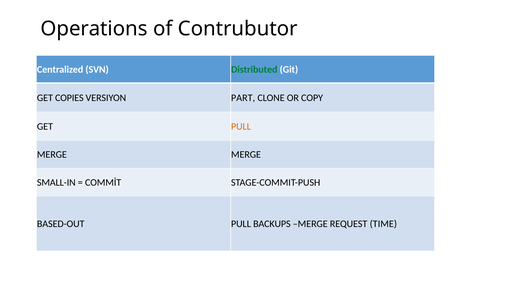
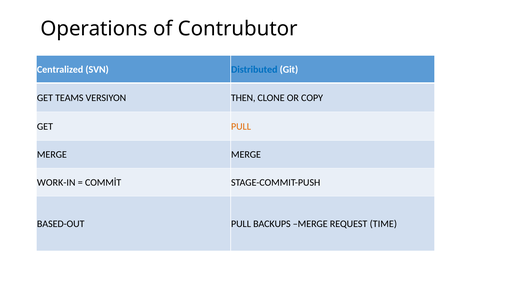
Distributed colour: green -> blue (254, 70)
COPIES: COPIES -> TEAMS (69, 98)
PART: PART -> THEN (243, 98)
SMALL-IN: SMALL-IN -> WORK-IN (56, 183)
